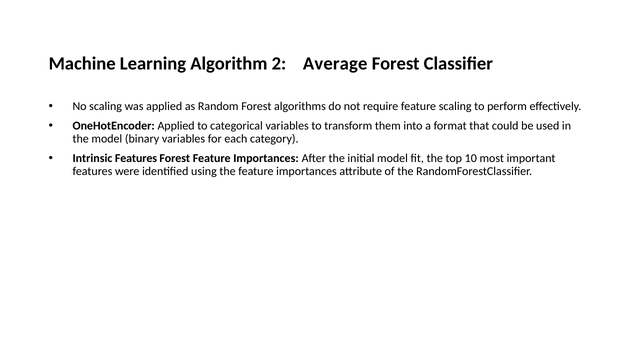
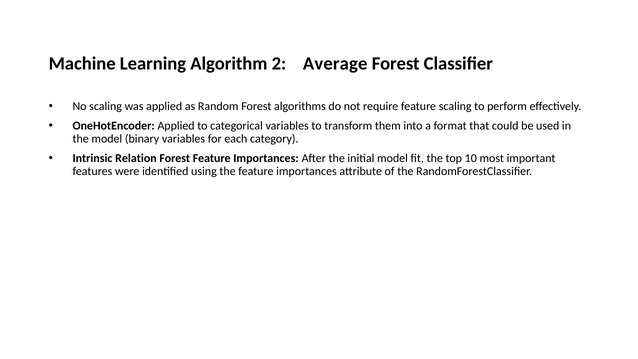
Intrinsic Features: Features -> Relation (136, 158)
